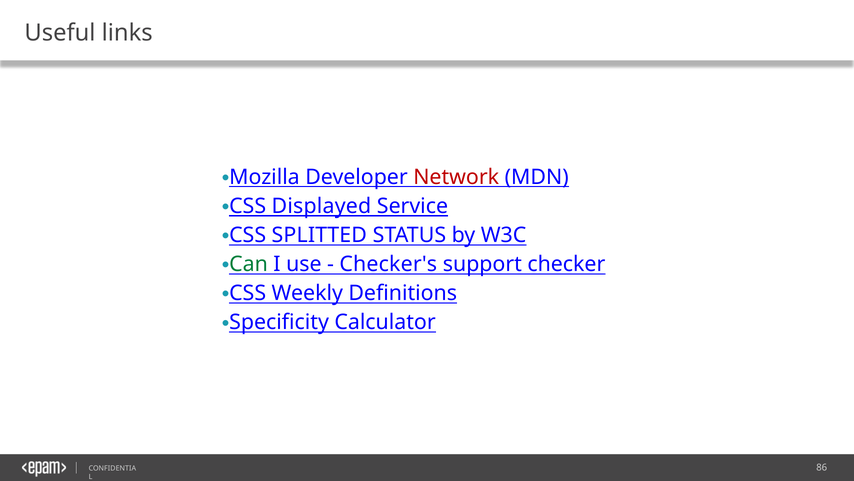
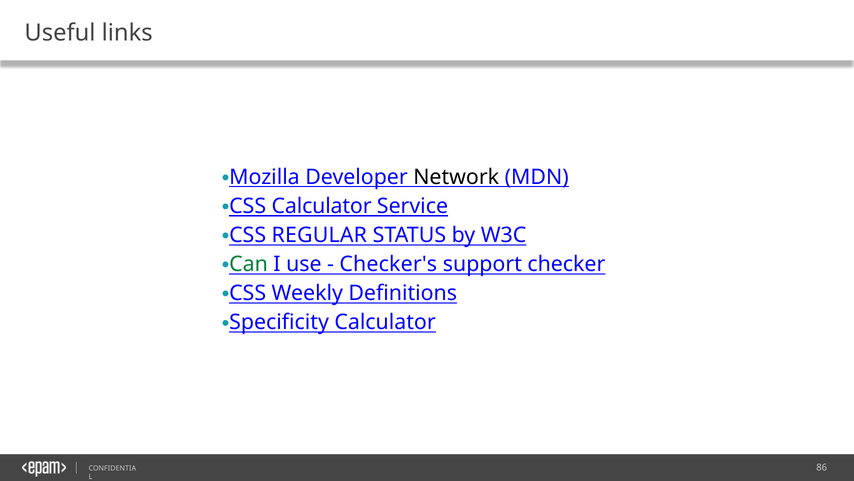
Network colour: red -> black (456, 177)
CSS Displayed: Displayed -> Calculator (322, 206)
SPLITTED: SPLITTED -> REGULAR (319, 235)
